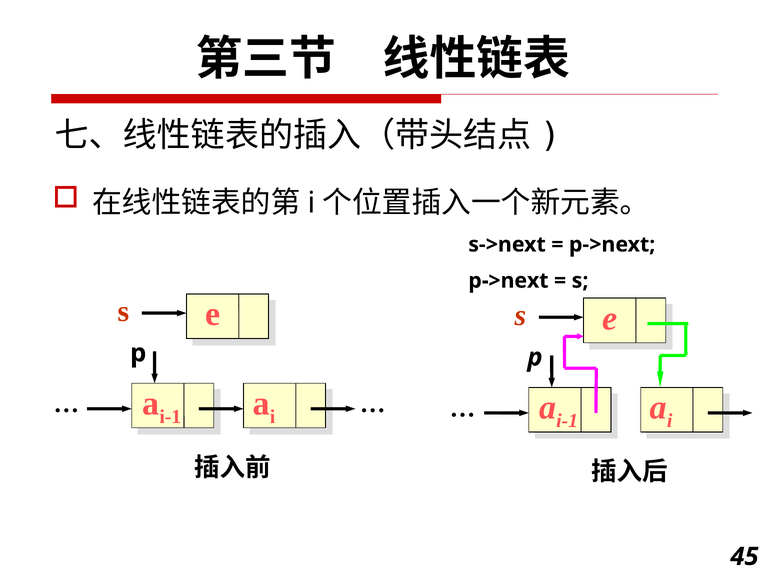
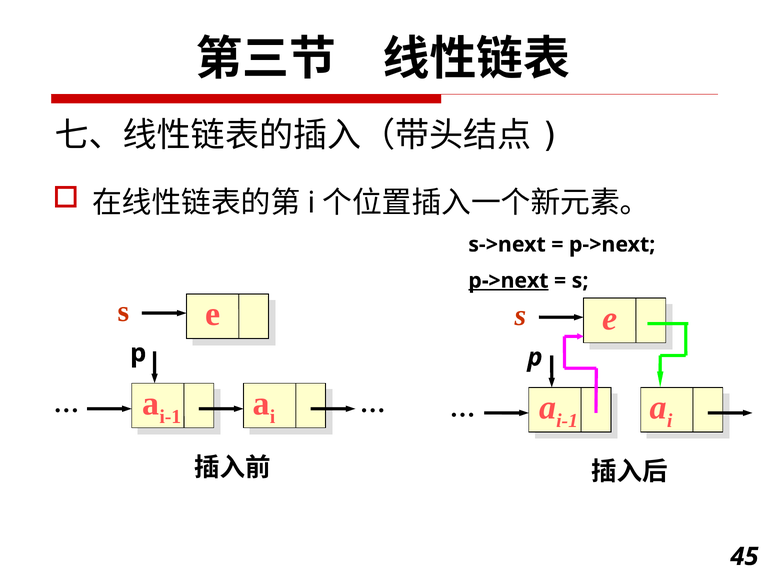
p->next underline: none -> present (508, 281)
